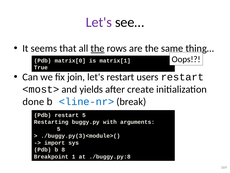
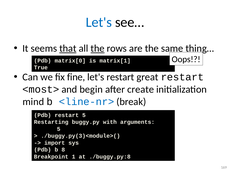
Let's colour: purple -> blue (99, 22)
that underline: none -> present (68, 48)
join: join -> fine (76, 77)
users: users -> great (147, 77)
yields: yields -> begin (91, 89)
done: done -> mind (33, 101)
